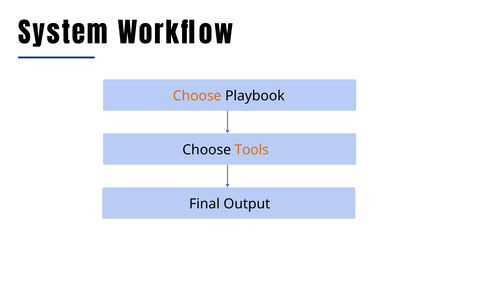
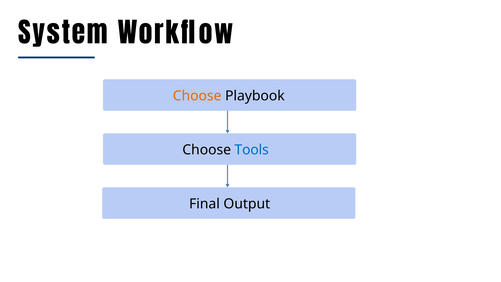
Tools colour: orange -> blue (252, 150)
